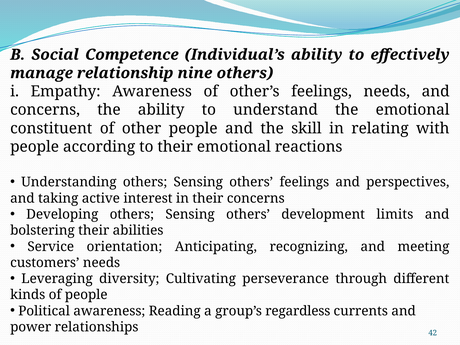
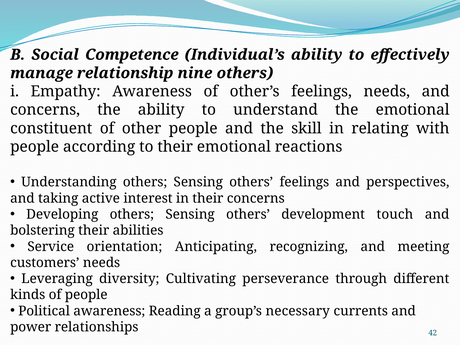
limits: limits -> touch (395, 214)
regardless: regardless -> necessary (298, 311)
